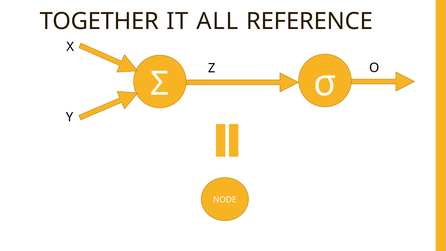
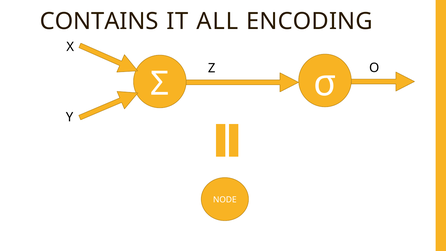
TOGETHER: TOGETHER -> CONTAINS (99, 21)
REFERENCE: REFERENCE -> ENCODING (309, 21)
